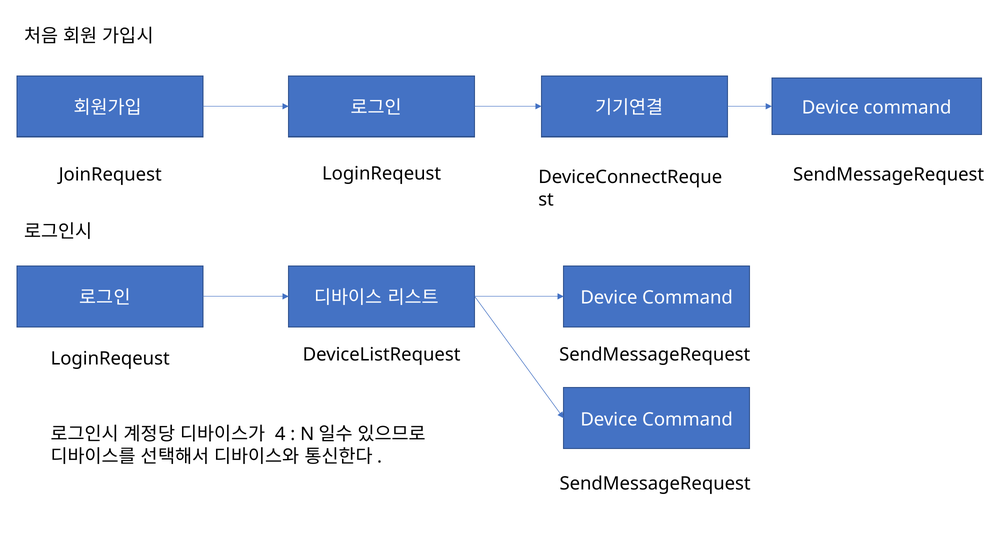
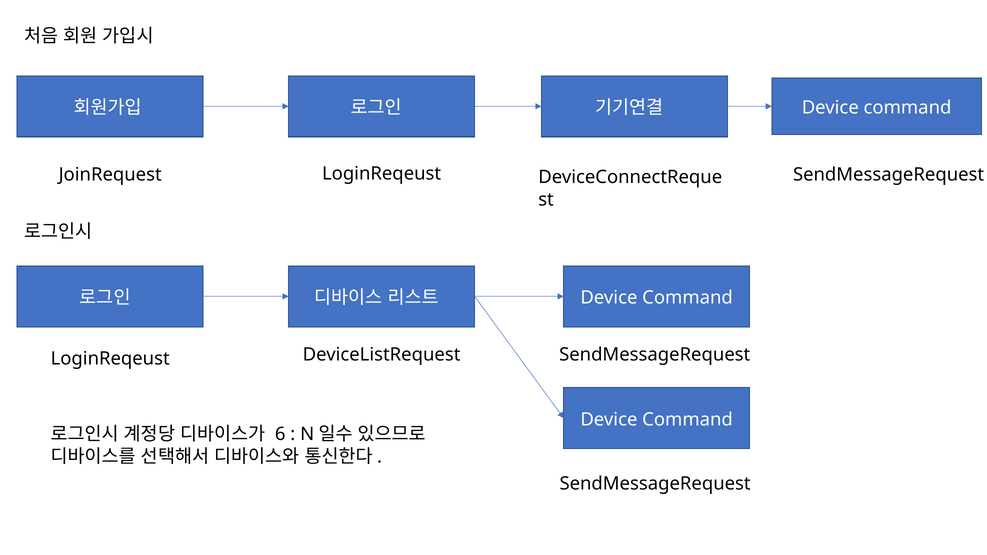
4: 4 -> 6 (280, 434)
